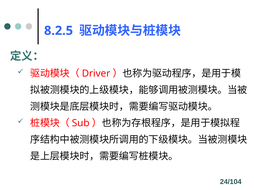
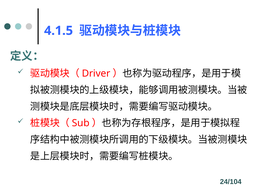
8.2.5: 8.2.5 -> 4.1.5 (59, 31)
